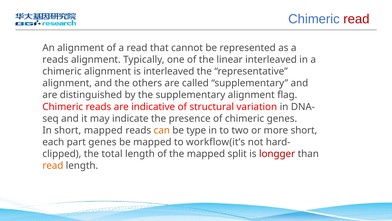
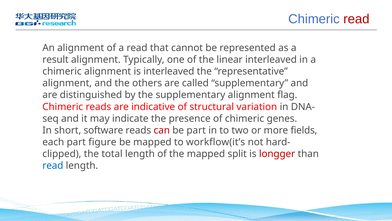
reads: reads -> result (56, 59)
short mapped: mapped -> software (103, 130)
can colour: orange -> red (162, 130)
be type: type -> part (196, 130)
more short: short -> fields (304, 130)
part genes: genes -> figure (102, 142)
read colour: orange -> blue (53, 165)
